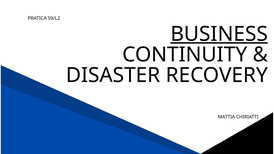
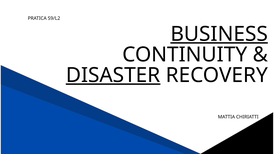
DISASTER underline: none -> present (113, 75)
